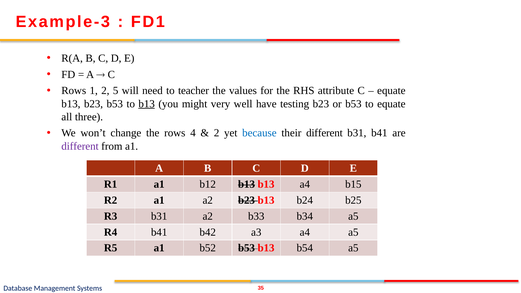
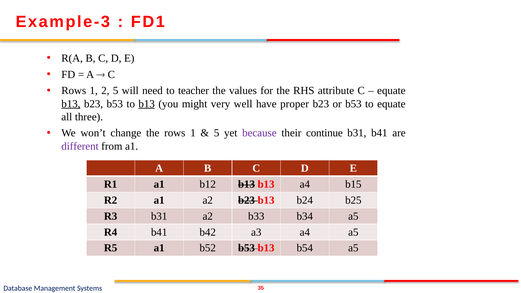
b13 underline: none -> present (71, 104)
testing: testing -> proper (295, 104)
the rows 4: 4 -> 1 (193, 133)
2: 2 -> 5 (217, 133)
because colour: blue -> purple (259, 133)
their different: different -> continue (324, 133)
